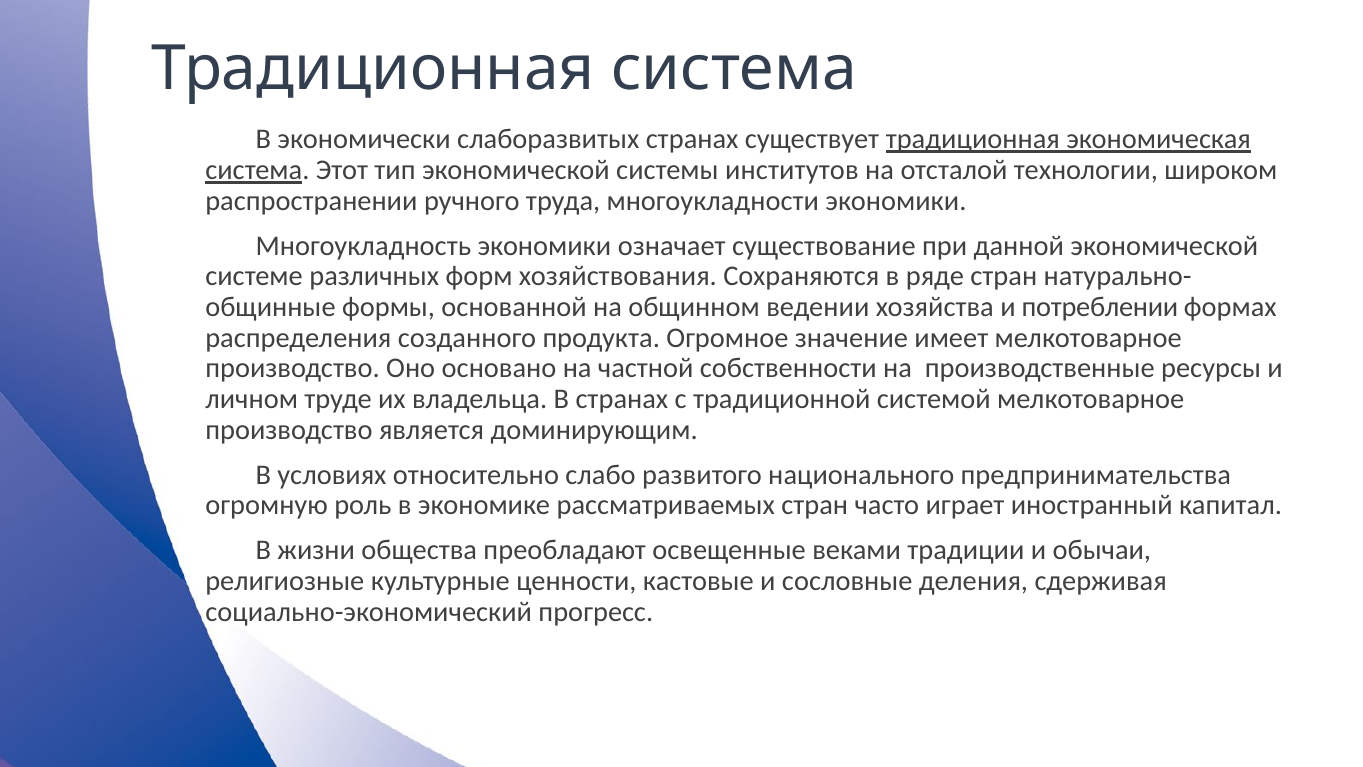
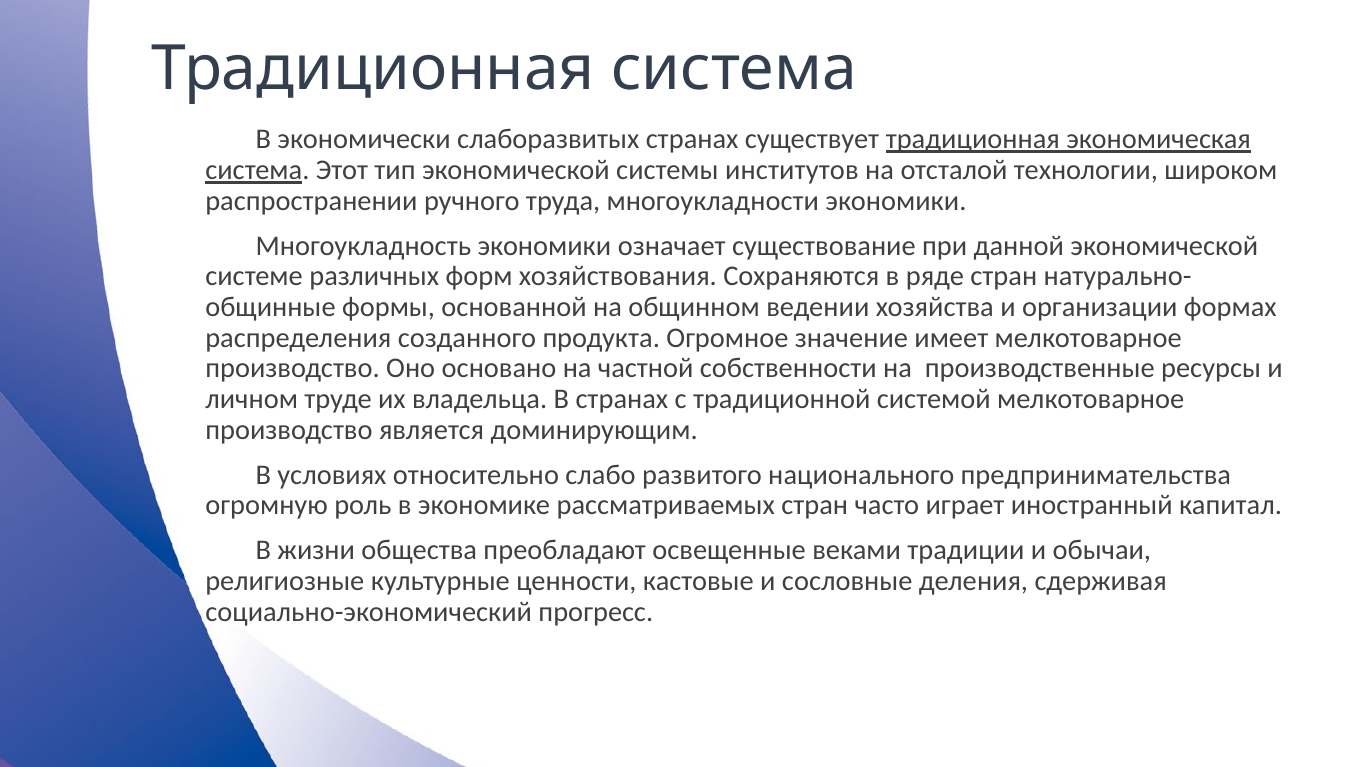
потреблении: потреблении -> организации (1100, 307)
